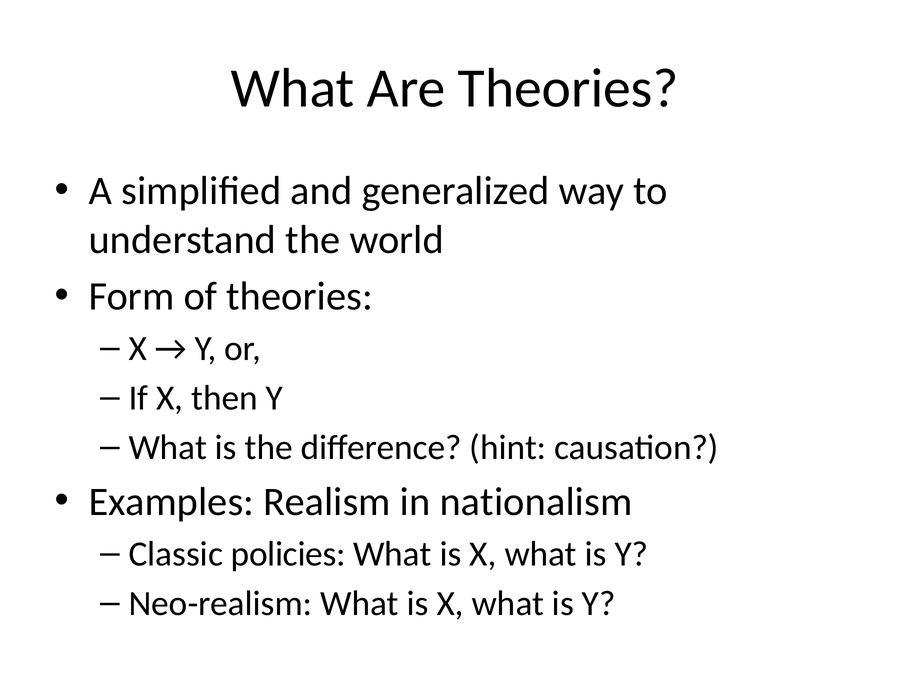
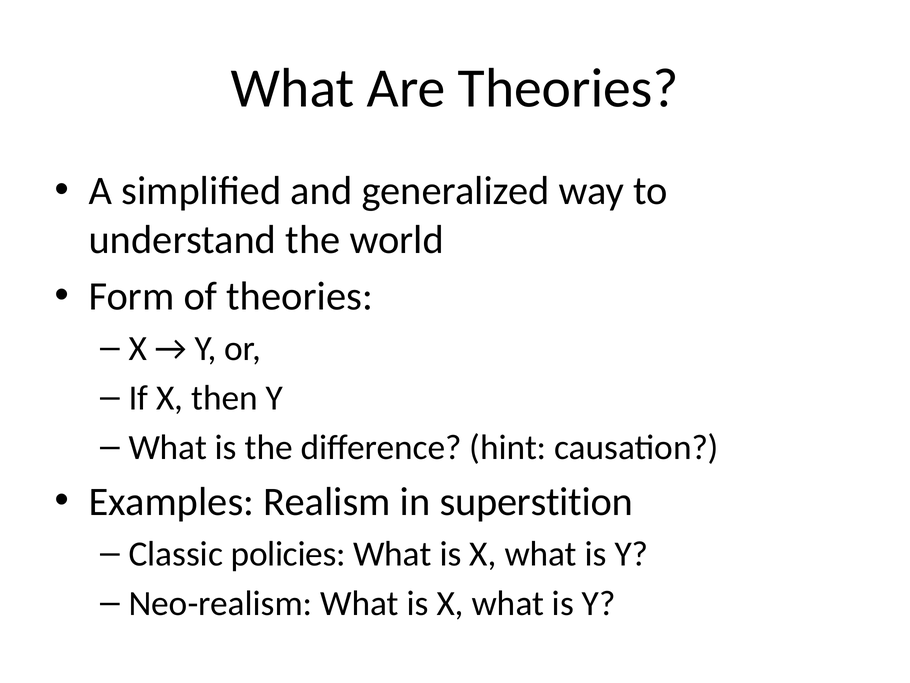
nationalism: nationalism -> superstition (536, 501)
